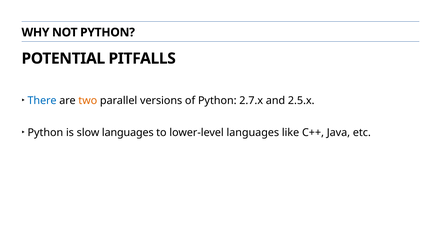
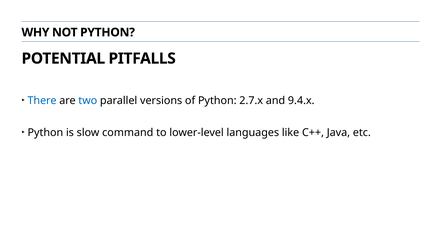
two colour: orange -> blue (88, 101)
2.5.x: 2.5.x -> 9.4.x (301, 101)
slow languages: languages -> command (128, 132)
